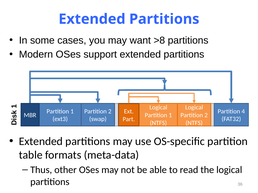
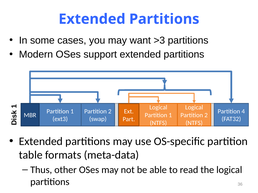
>8: >8 -> >3 (159, 41)
